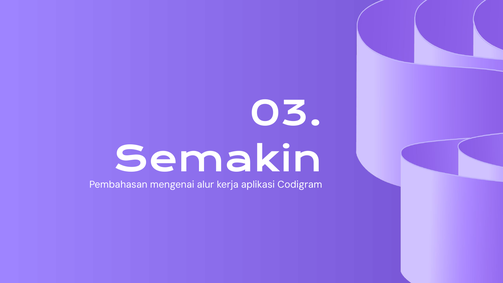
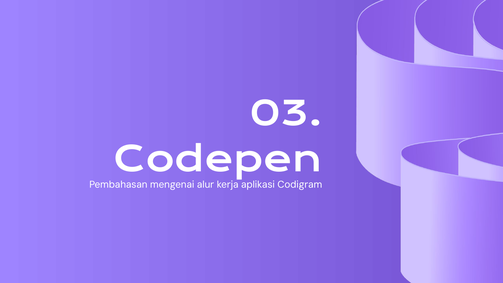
Semakin: Semakin -> Codepen (218, 160)
